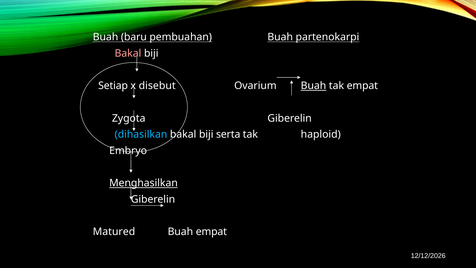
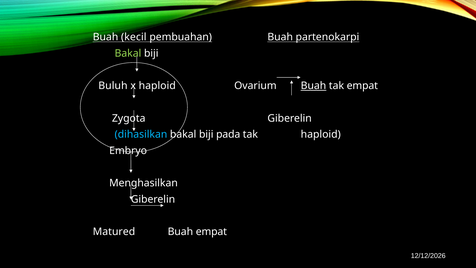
baru: baru -> kecil (134, 37)
Bakal colour: pink -> light green (128, 53)
Setiap: Setiap -> Buluh (113, 86)
x disebut: disebut -> haploid (157, 86)
serta: serta -> pada (228, 134)
Menghasilkan underline: present -> none (144, 183)
